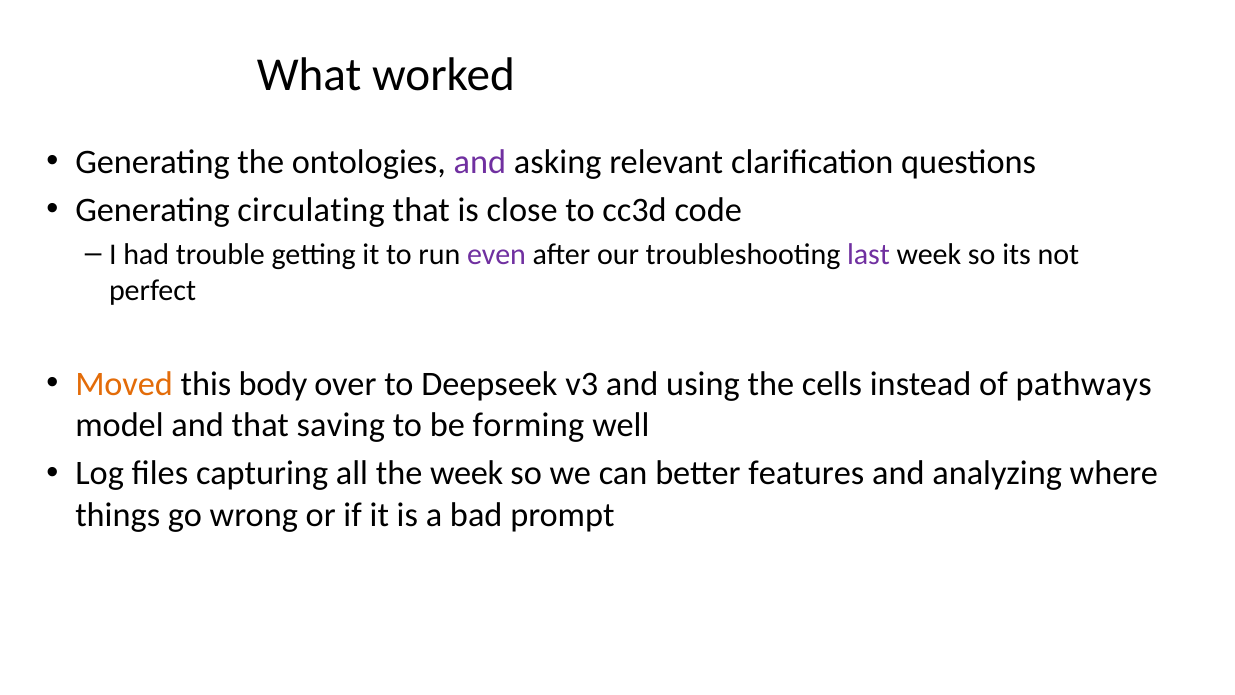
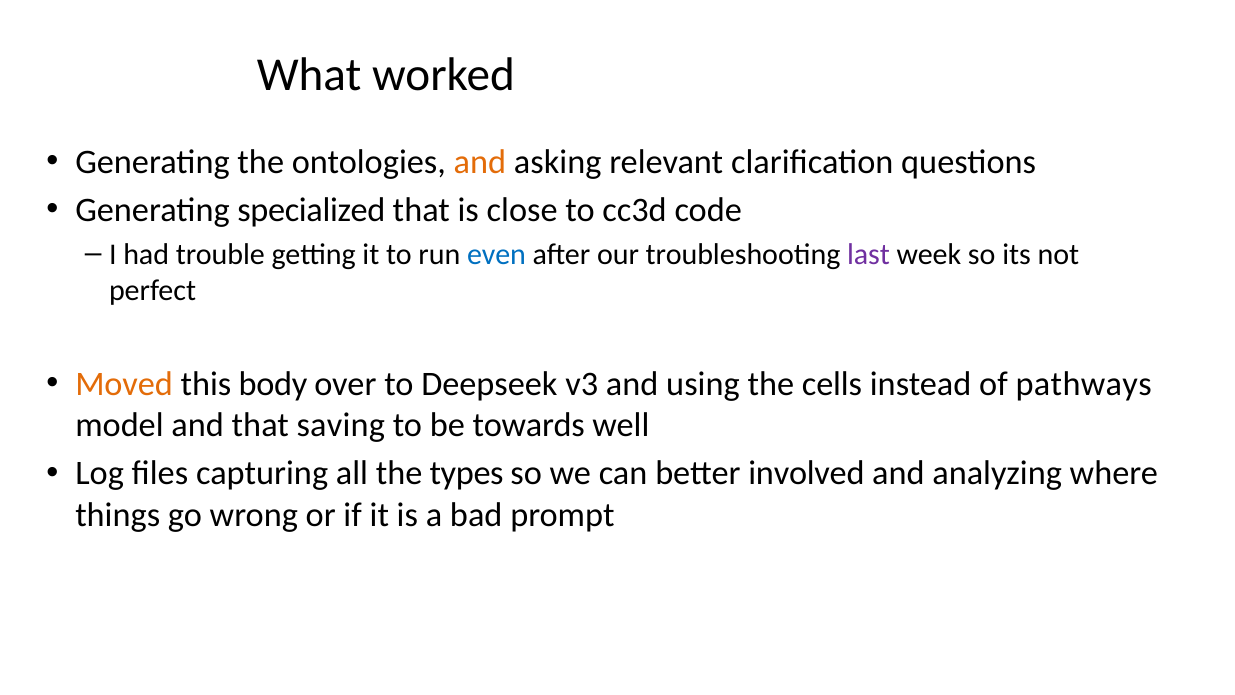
and colour: purple -> orange (480, 162)
circulating: circulating -> specialized (311, 210)
even colour: purple -> blue (497, 254)
forming: forming -> towards (529, 425)
the week: week -> types (467, 473)
features: features -> involved (806, 473)
